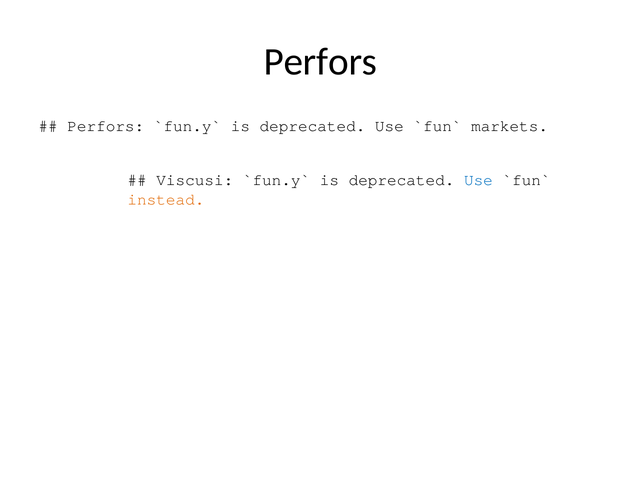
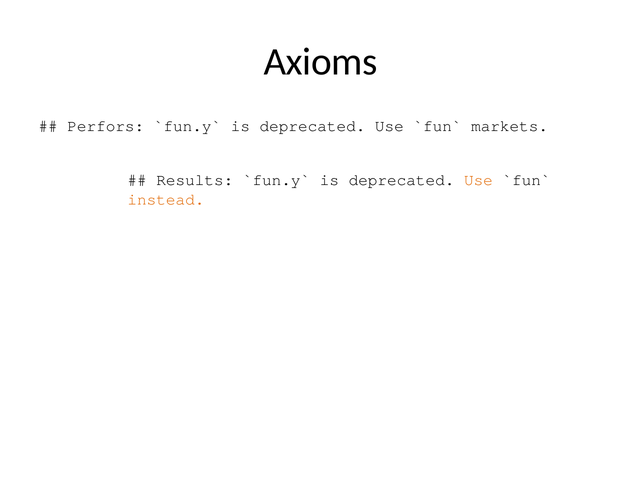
Perfors: Perfors -> Axioms (321, 62)
Viscusi: Viscusi -> Results (195, 180)
Use colour: blue -> orange (478, 180)
